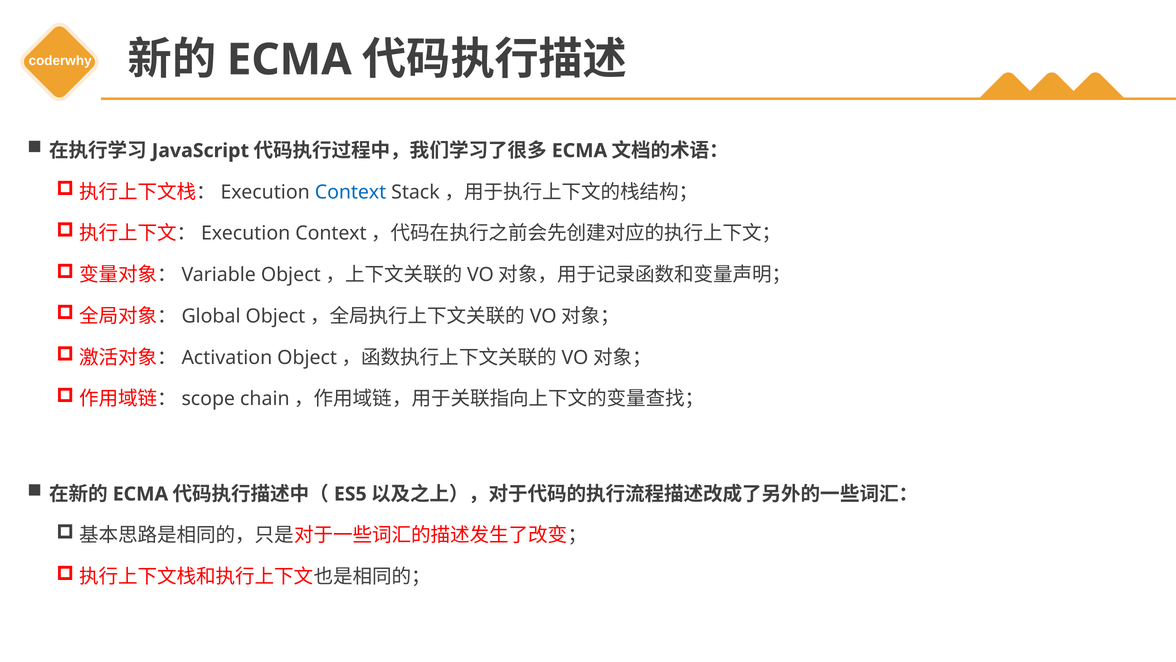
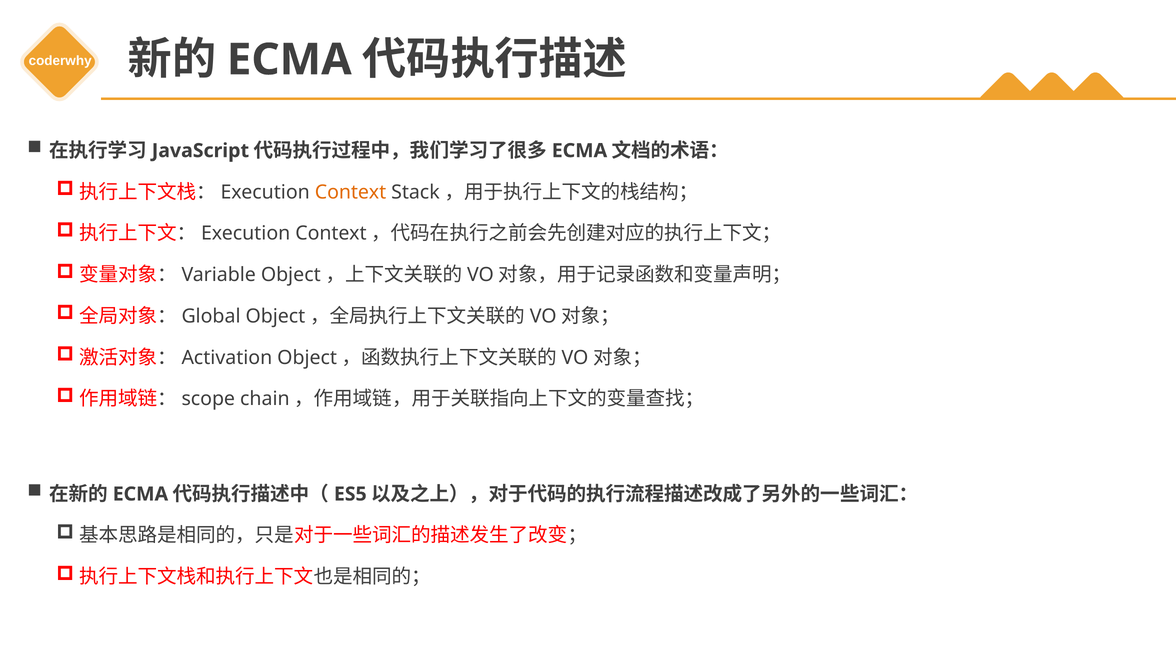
Context colour: blue -> orange (351, 192)
